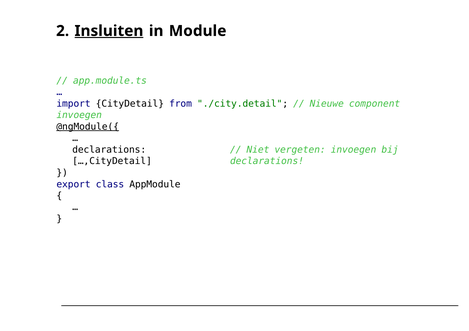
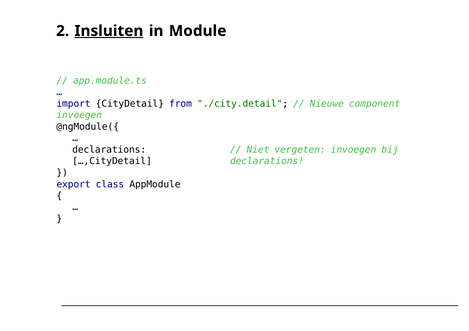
@ngModule({ underline: present -> none (88, 127)
